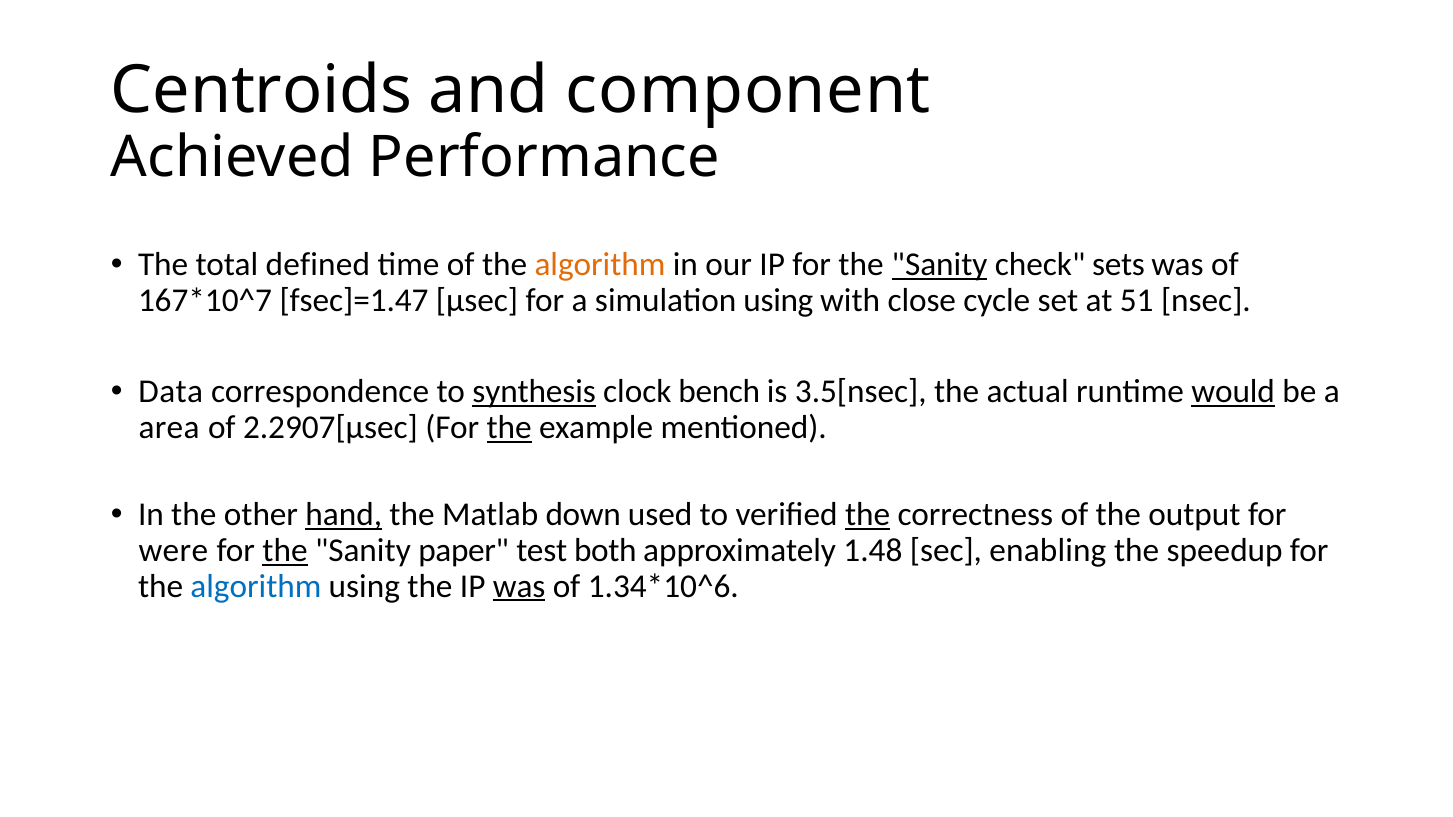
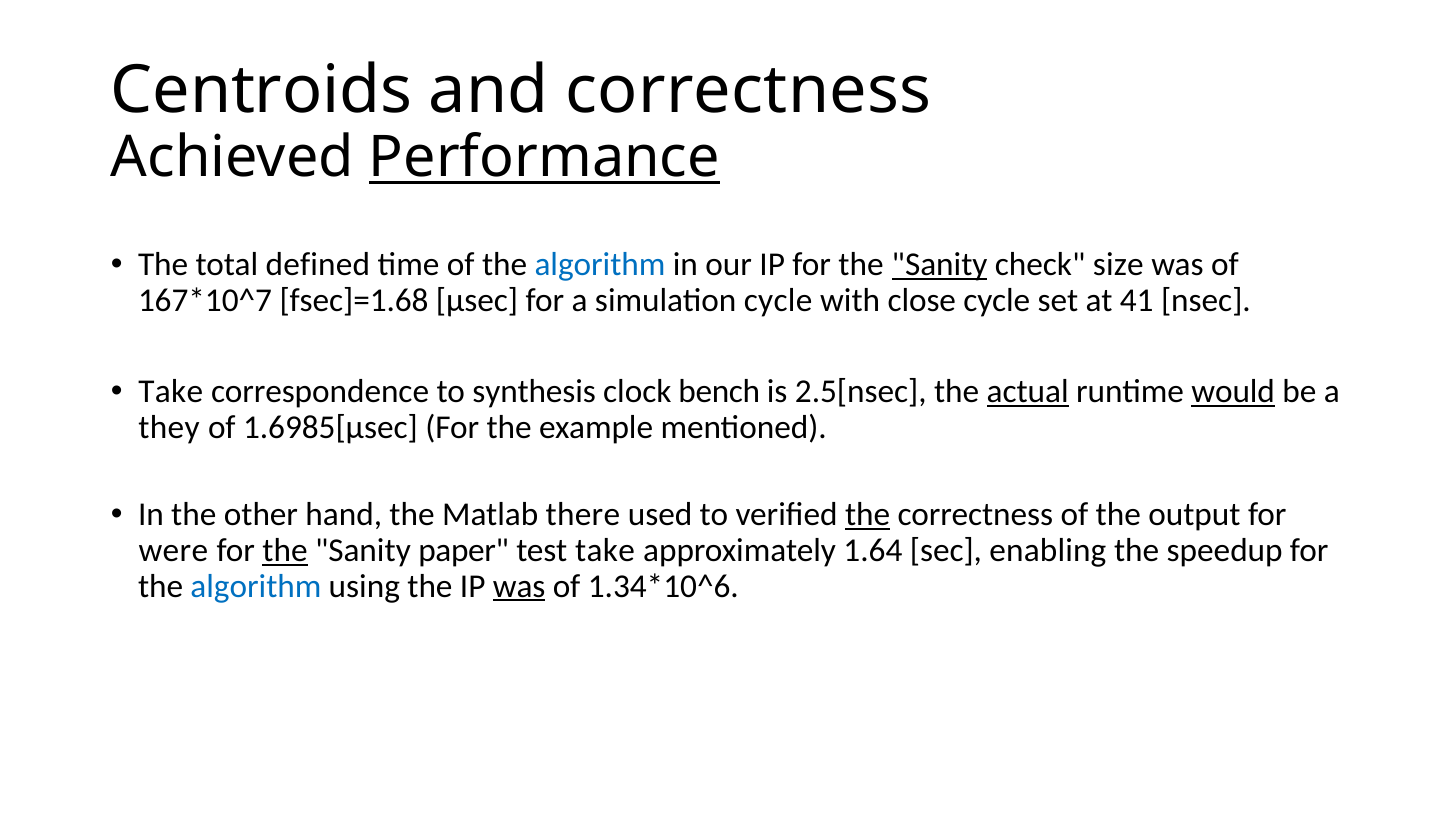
and component: component -> correctness (749, 91)
Performance underline: none -> present (544, 158)
algorithm colour: orange -> blue (600, 265)
sets: sets -> size (1118, 265)
fsec]=1.47: fsec]=1.47 -> fsec]=1.68 (354, 301)
simulation using: using -> cycle (778, 301)
51: 51 -> 41 (1137, 301)
Data: Data -> Take (171, 392)
synthesis underline: present -> none (534, 392)
3.5[nsec: 3.5[nsec -> 2.5[nsec (861, 392)
actual underline: none -> present (1028, 392)
area: area -> they (169, 428)
2.2907[μsec: 2.2907[μsec -> 1.6985[μsec (330, 428)
the underline: present -> none (509, 428)
hand underline: present -> none (344, 515)
down: down -> there (583, 515)
test both: both -> take (605, 550)
1.48: 1.48 -> 1.64 (873, 550)
